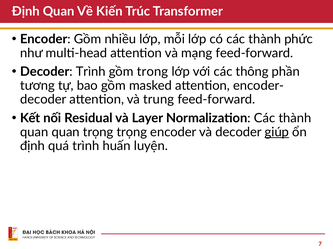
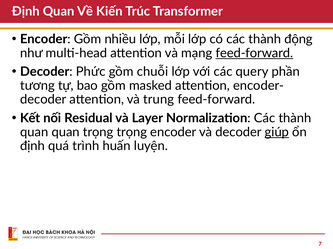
phức: phức -> động (299, 39)
feed-forward underline: none -> present (254, 53)
Decoder Trình: Trình -> Phức (91, 72)
trong: trong -> chuỗi (153, 72)
thông: thông -> query (252, 72)
